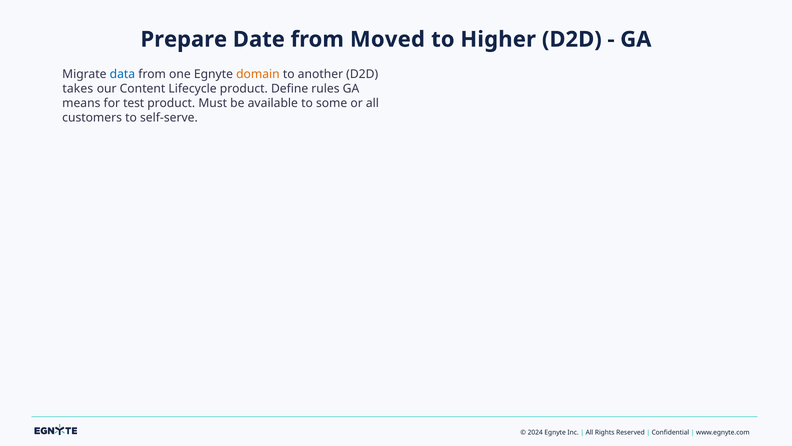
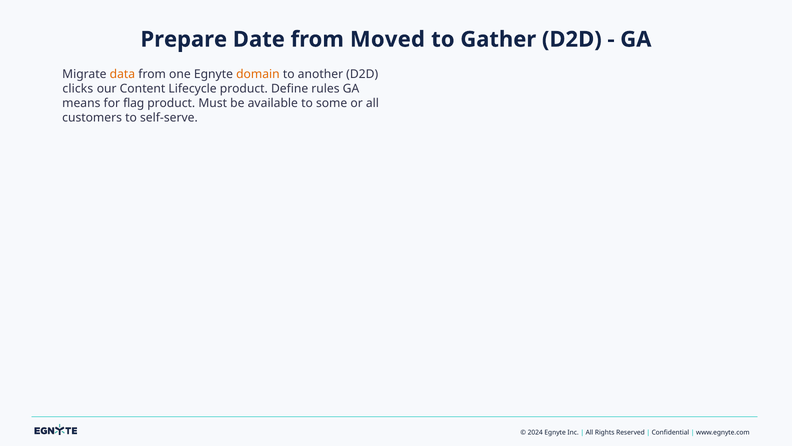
Higher: Higher -> Gather (498, 39)
data colour: blue -> orange (122, 74)
takes: takes -> clicks (78, 89)
test: test -> flag (134, 103)
